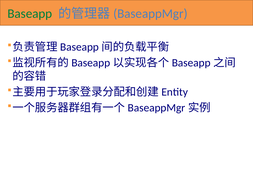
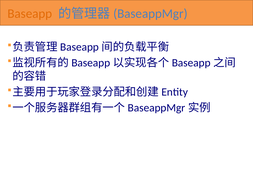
Baseapp colour: green -> orange (30, 14)
